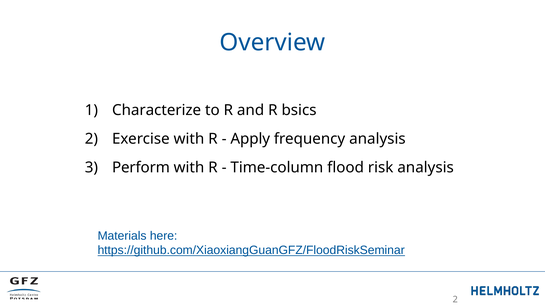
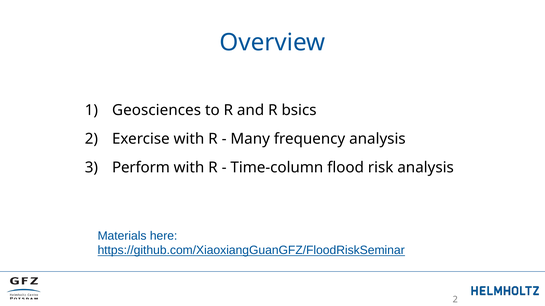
Characterize: Characterize -> Geosciences (157, 110)
Apply: Apply -> Many (250, 139)
